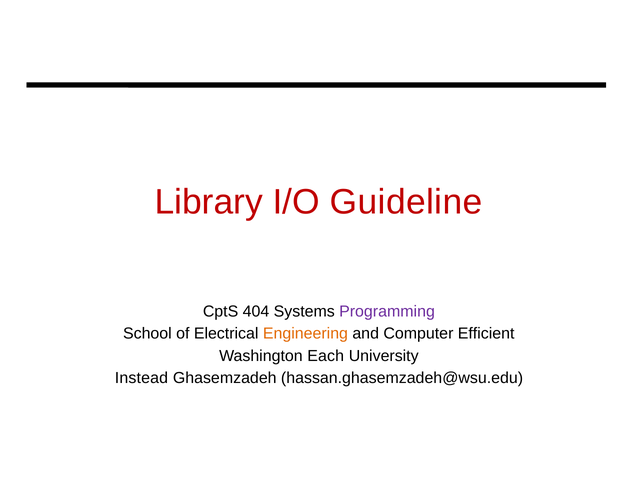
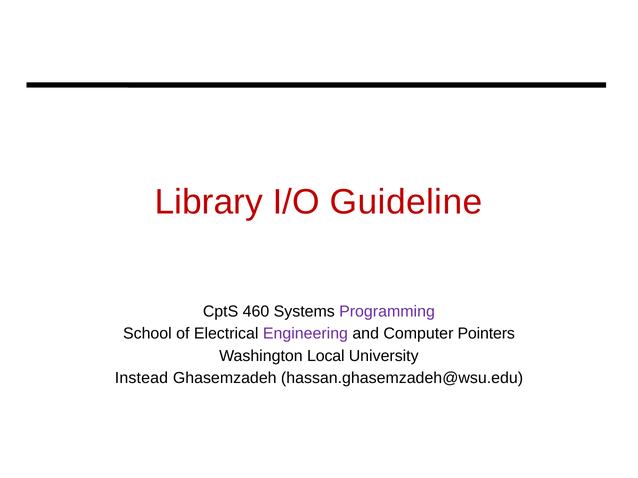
404: 404 -> 460 (256, 312)
Engineering colour: orange -> purple (305, 334)
Efﬁcient: Efﬁcient -> Pointers (486, 334)
Each: Each -> Local (326, 356)
